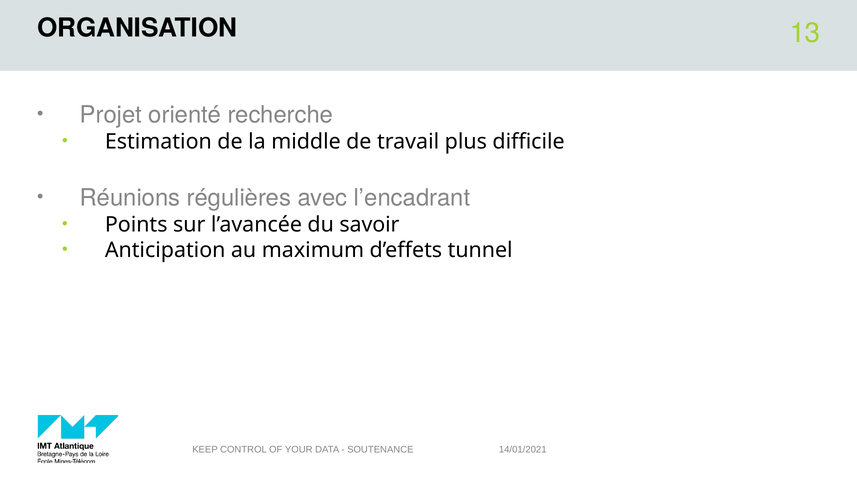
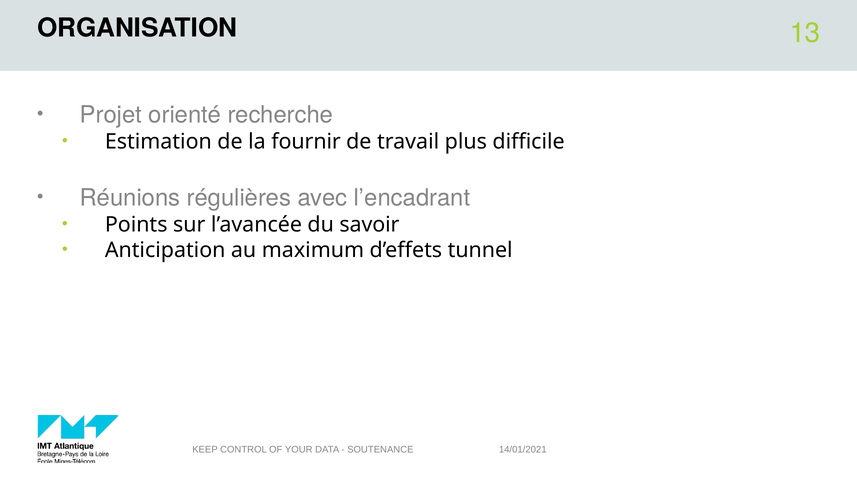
middle: middle -> fournir (306, 142)
